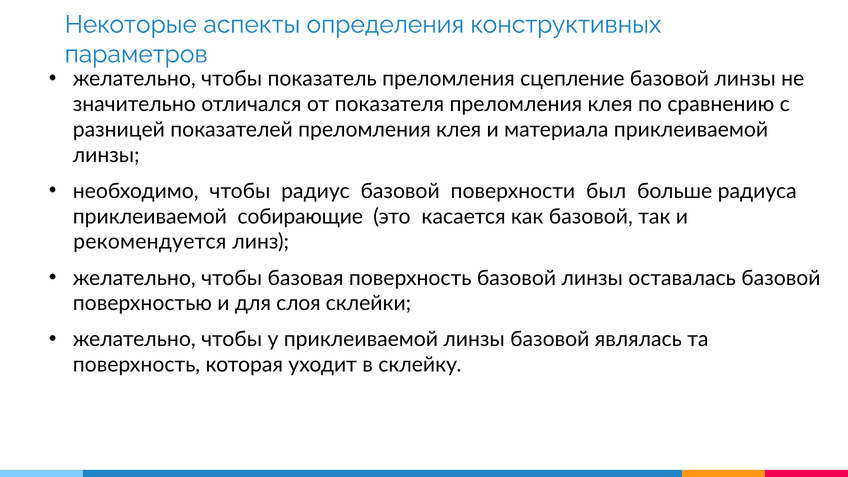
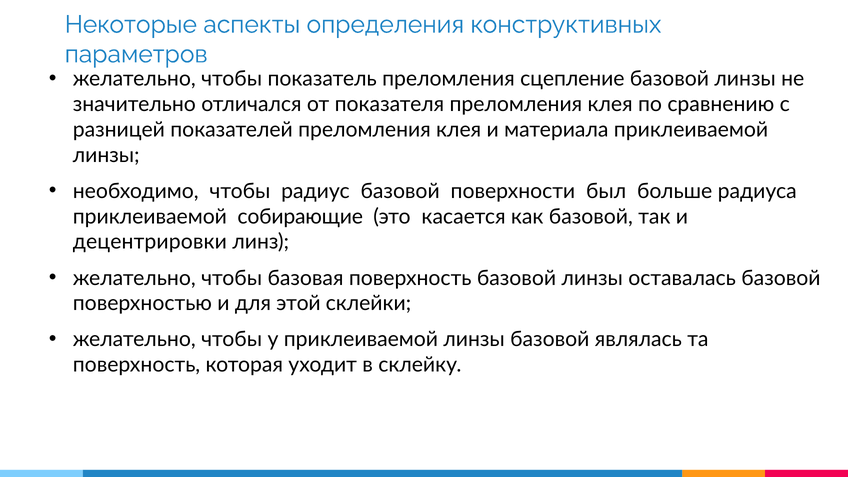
рекомендуется: рекомендуется -> децентрировки (150, 242)
слоя: слоя -> этой (298, 303)
